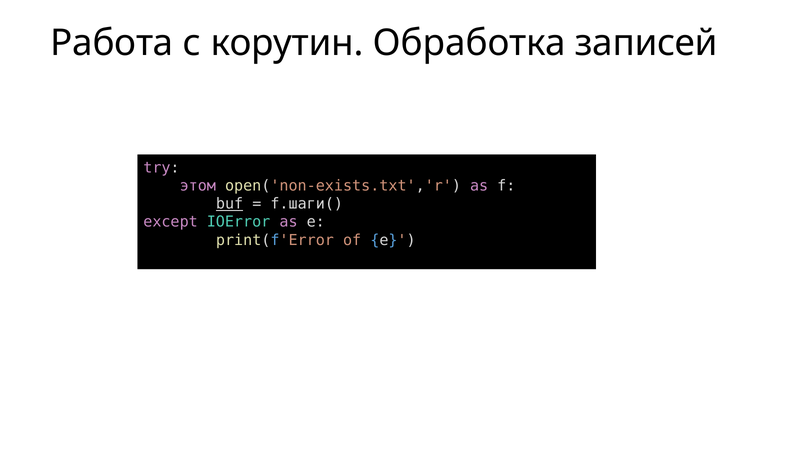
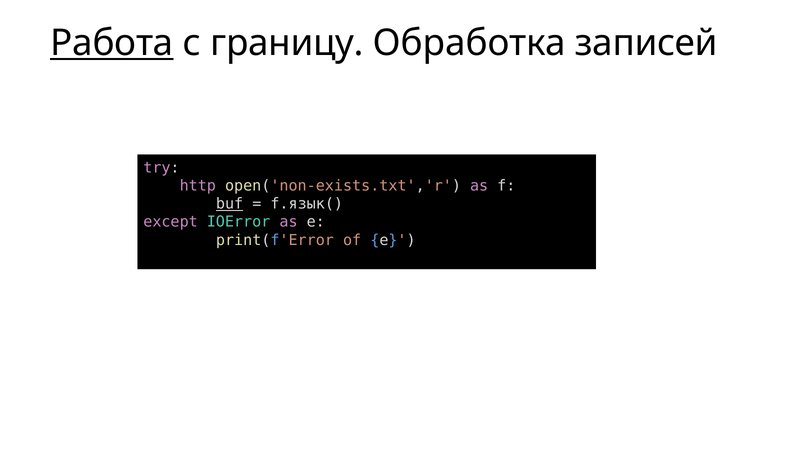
Работа underline: none -> present (112, 43)
корутин: корутин -> границу (287, 43)
этом: этом -> http (198, 186)
f.шаги(: f.шаги( -> f.язык( (307, 204)
